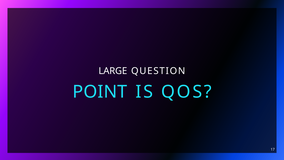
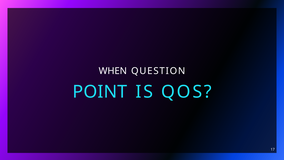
LARGE: LARGE -> WHEN (113, 71)
